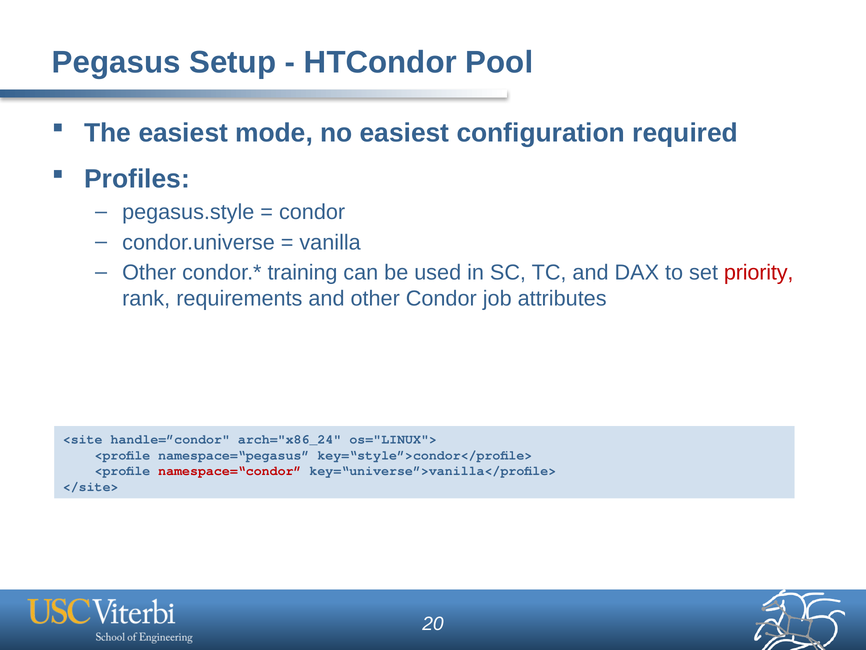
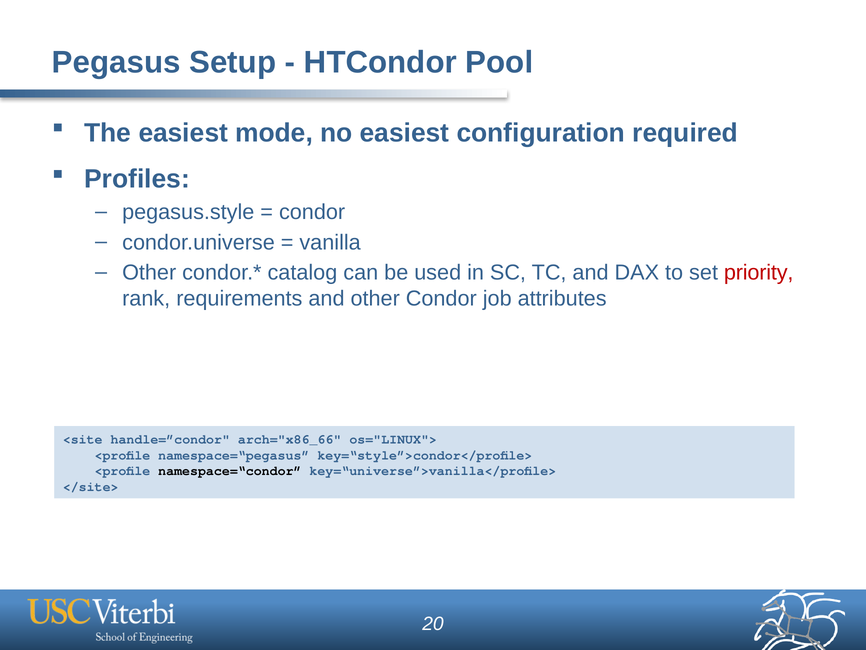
training: training -> catalog (302, 273)
arch="x86_24: arch="x86_24 -> arch="x86_66 (290, 439)
namespace=“condor colour: red -> black (230, 471)
